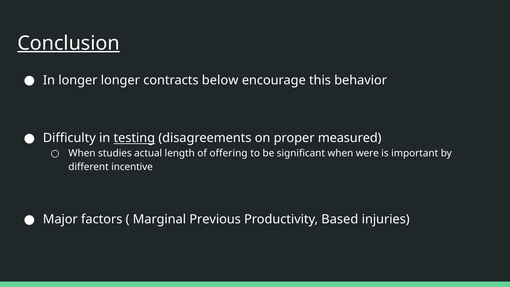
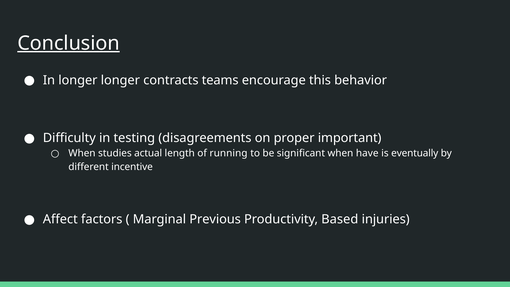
below: below -> teams (220, 80)
testing underline: present -> none (134, 138)
measured: measured -> important (350, 138)
offering: offering -> running (229, 153)
were: were -> have (367, 153)
important: important -> eventually (415, 153)
Major: Major -> Affect (60, 219)
